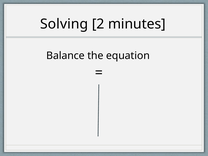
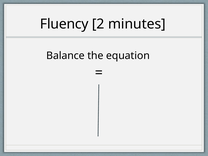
Solving: Solving -> Fluency (64, 24)
